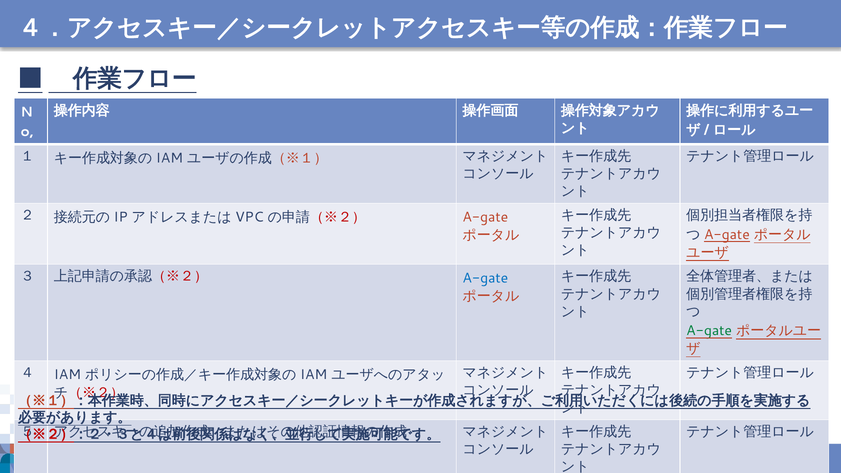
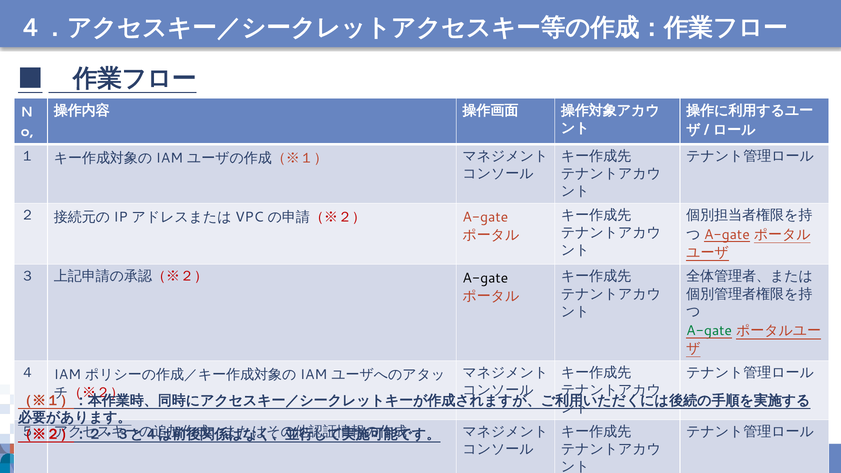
A-gate colour: blue -> black (485, 278)
